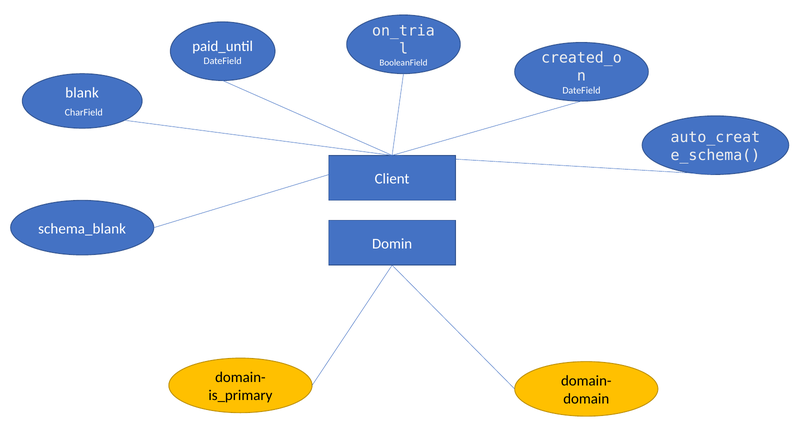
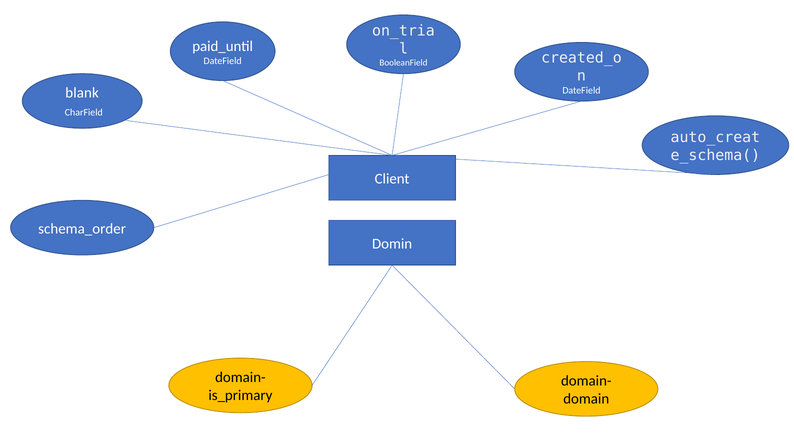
schema_blank: schema_blank -> schema_order (82, 228)
